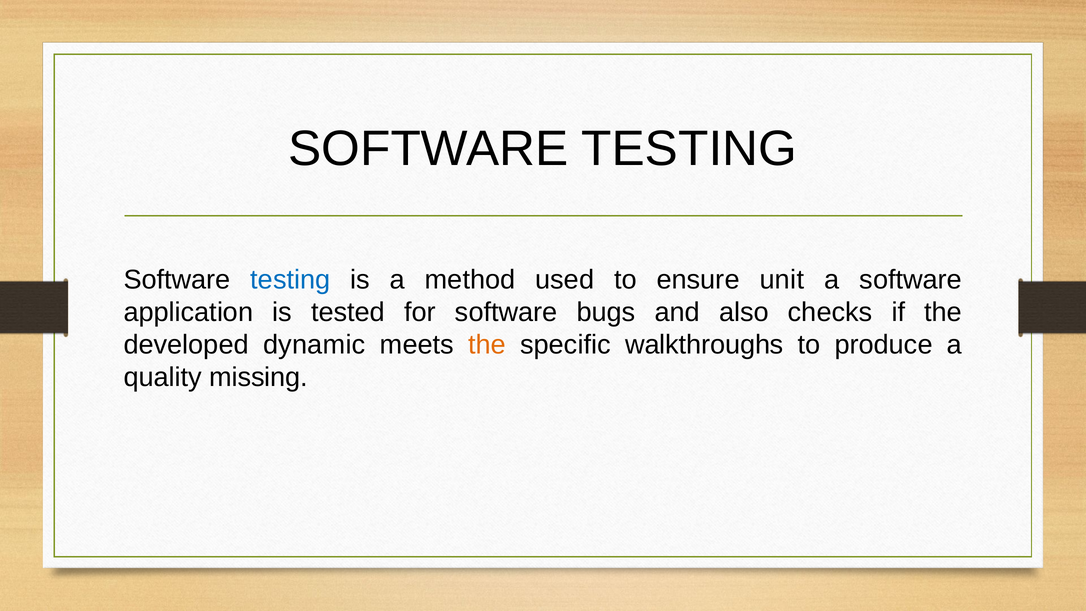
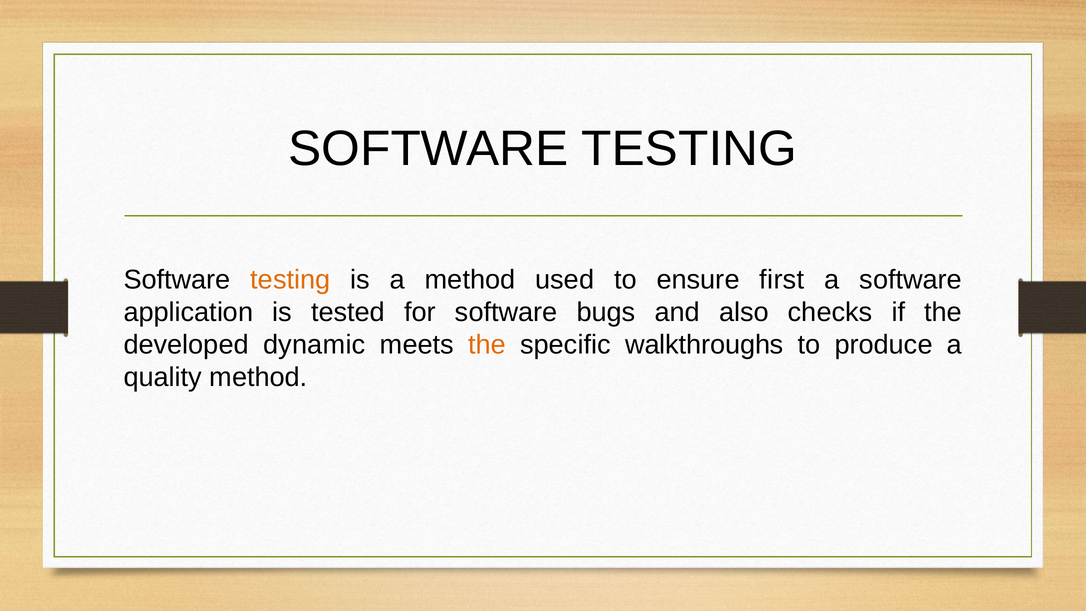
testing colour: blue -> orange (290, 280)
unit: unit -> first (782, 280)
quality missing: missing -> method (258, 377)
